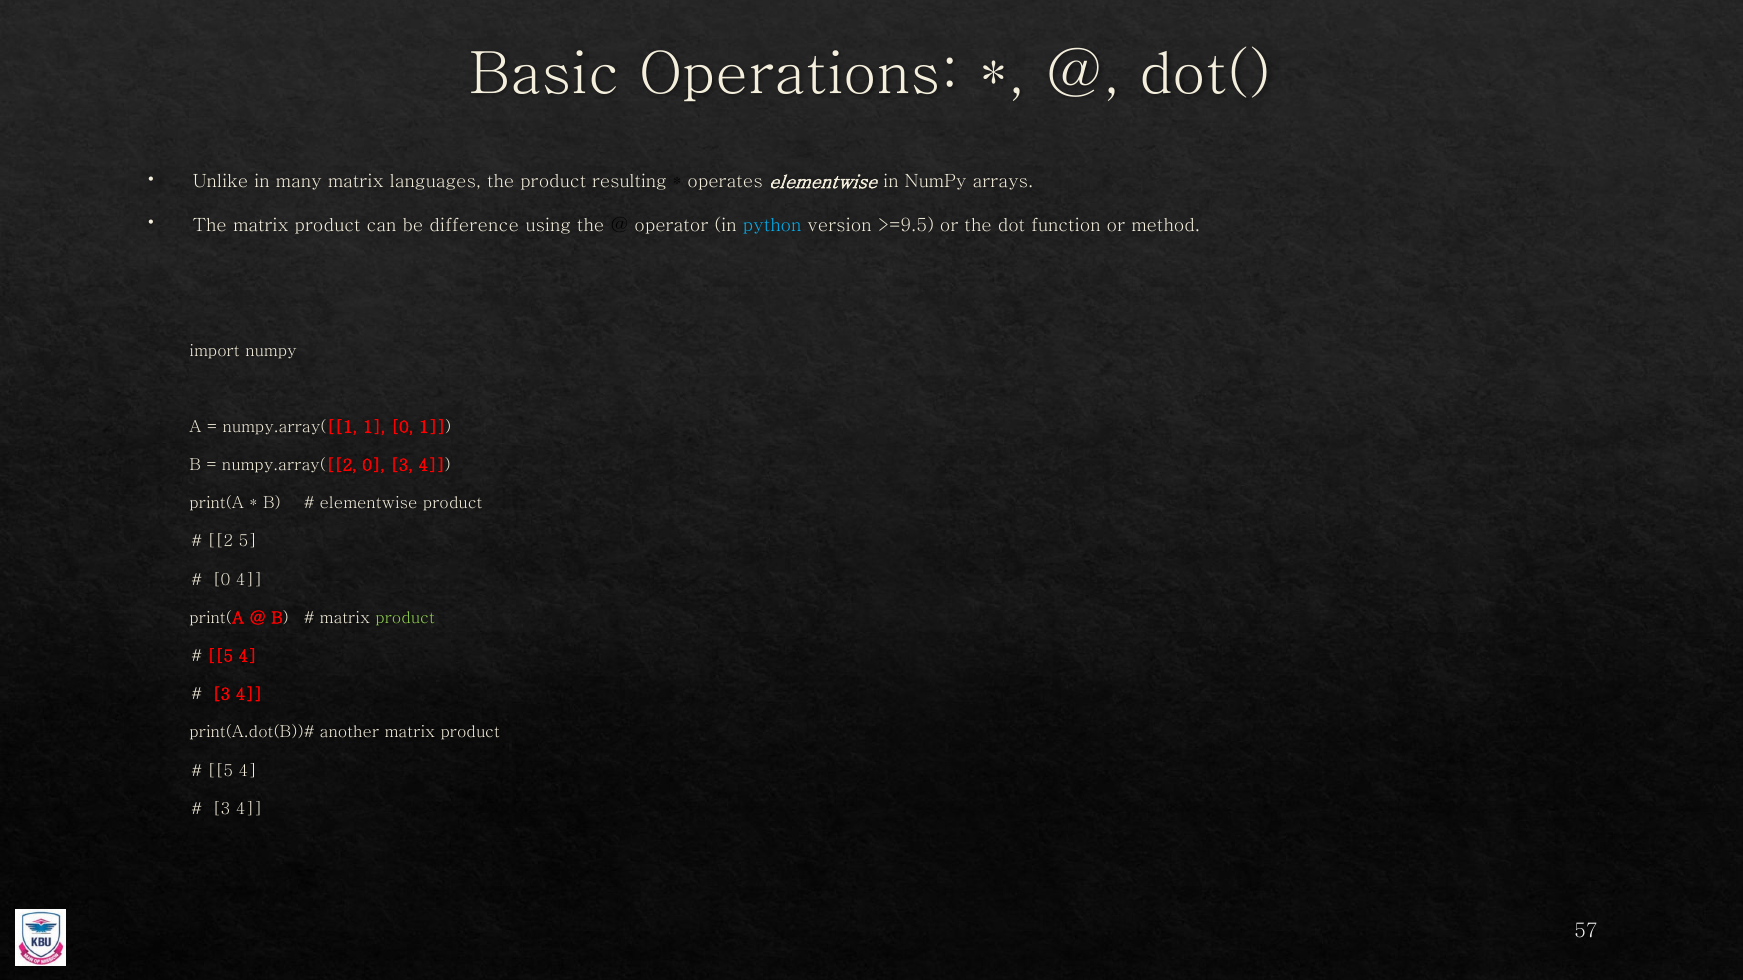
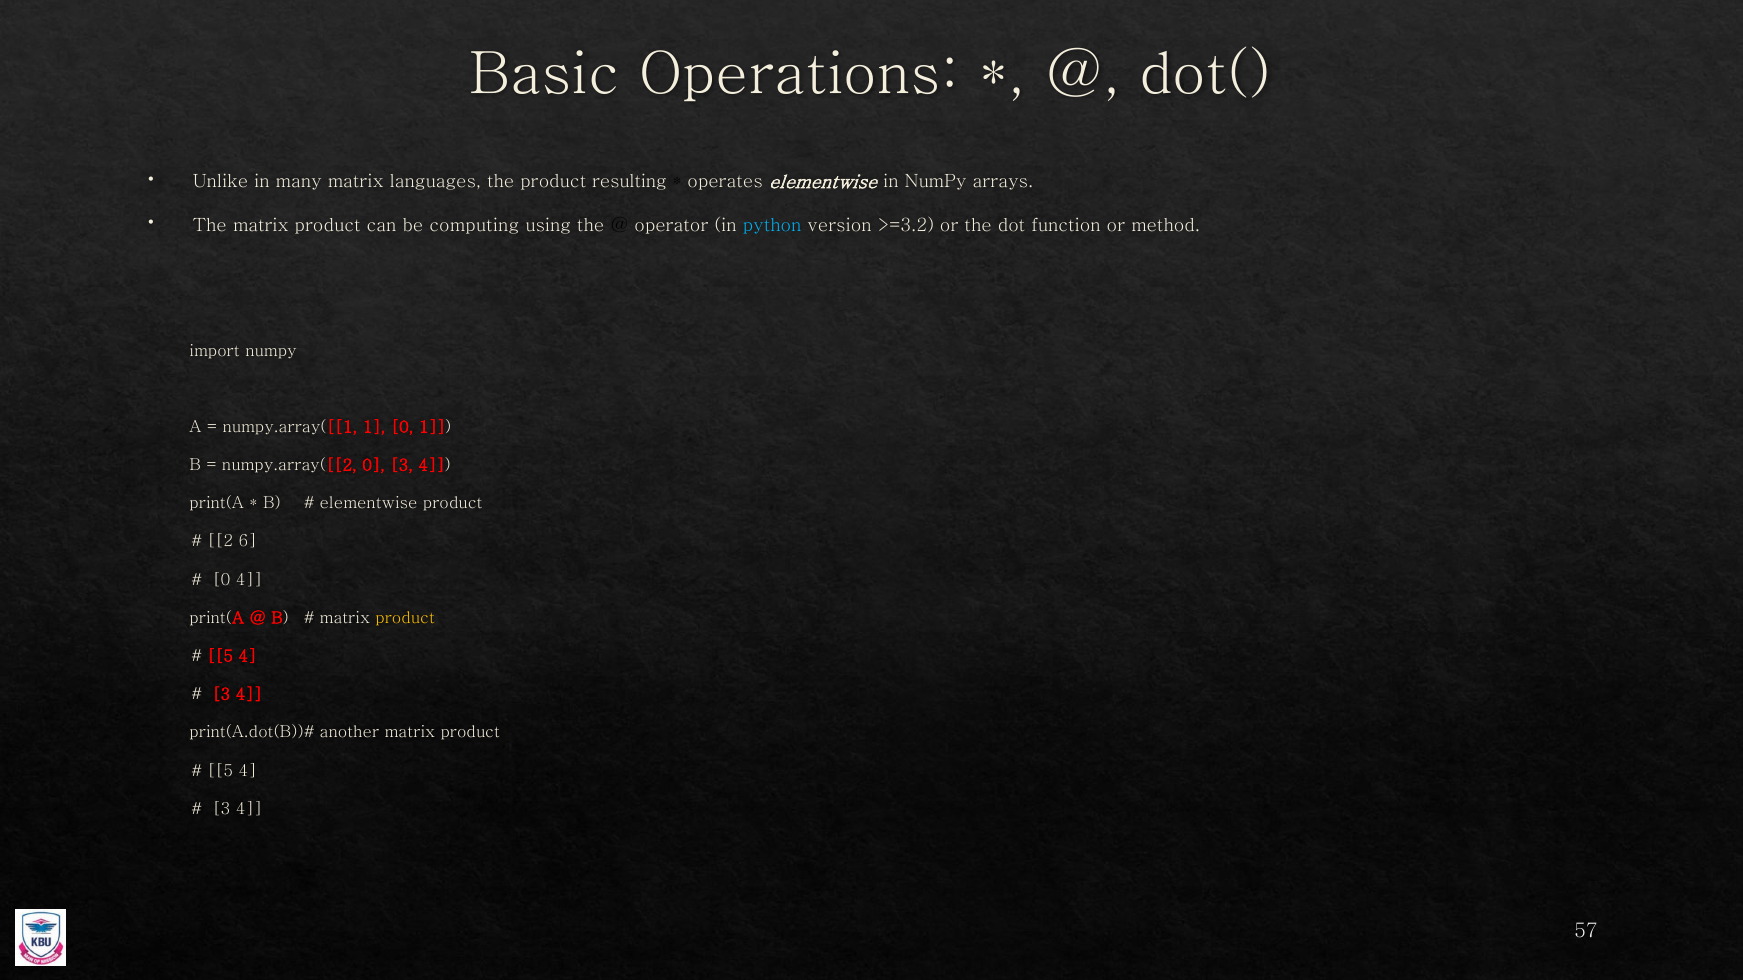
difference: difference -> computing (474, 225)
>=9.5: >=9.5 -> >=3.2 (906, 225)
2 5: 5 -> 6 (248, 542)
product colour: light green -> yellow (405, 618)
